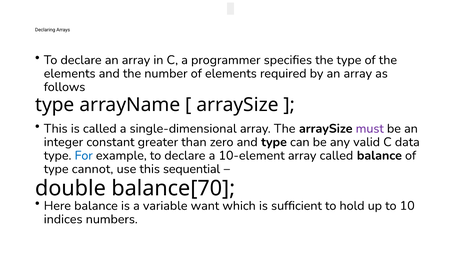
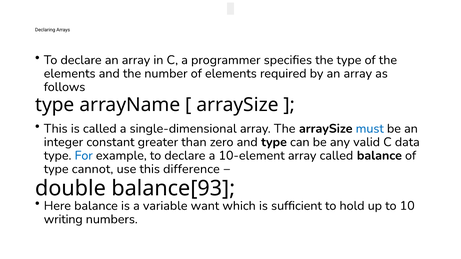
must colour: purple -> blue (370, 129)
sequential: sequential -> difference (191, 169)
balance[70: balance[70 -> balance[93 (173, 189)
indices: indices -> writing (63, 219)
